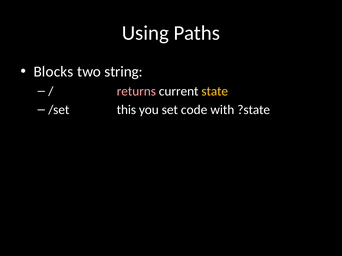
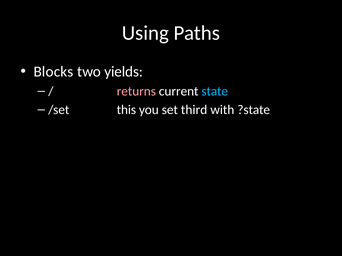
string: string -> yields (124, 72)
state colour: yellow -> light blue (215, 91)
code: code -> third (194, 110)
